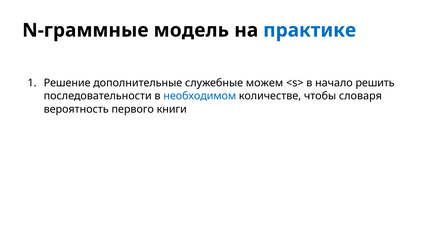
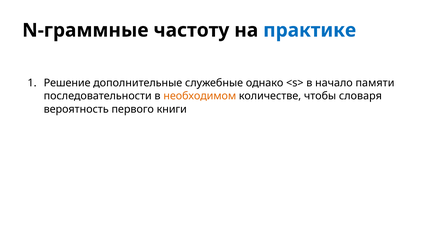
модель: модель -> частоту (191, 30)
можем: можем -> однако (265, 83)
решить: решить -> памяти (375, 83)
необходимом colour: blue -> orange (200, 96)
